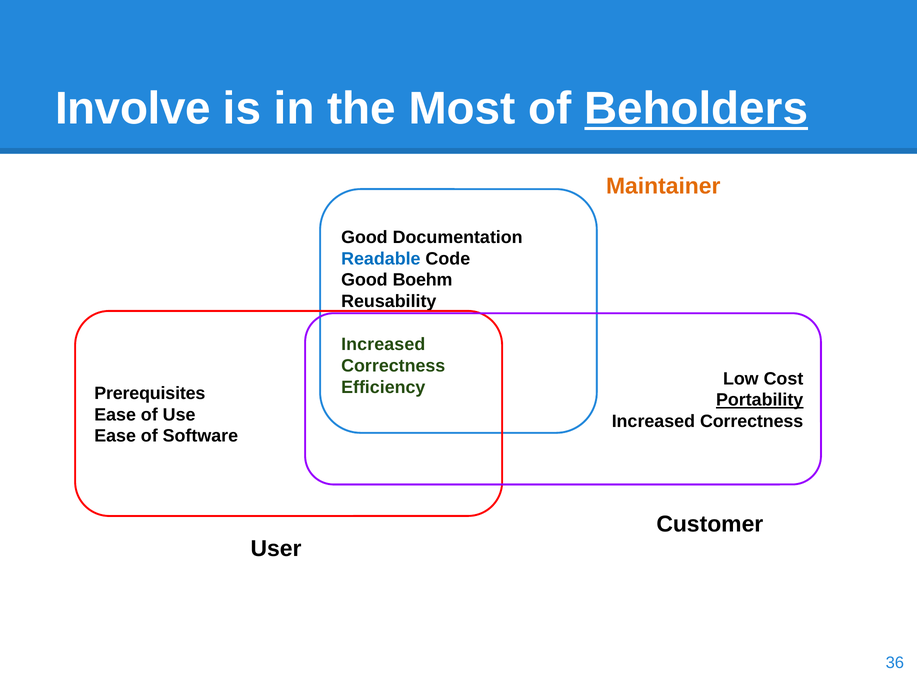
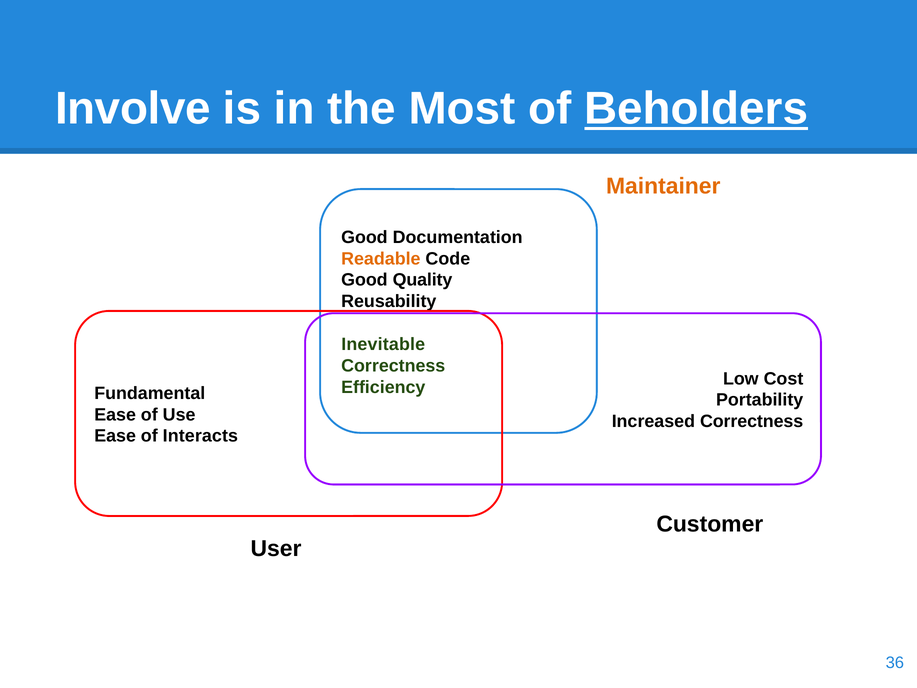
Readable colour: blue -> orange (381, 259)
Boehm: Boehm -> Quality (422, 280)
Increased: Increased -> Inevitable (383, 344)
Prerequisites: Prerequisites -> Fundamental (150, 393)
Portability underline: present -> none (760, 400)
Software: Software -> Interacts (200, 436)
